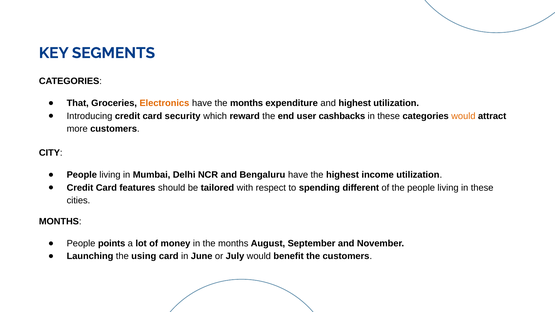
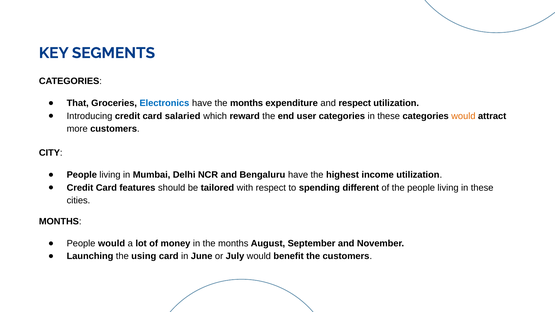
Electronics colour: orange -> blue (164, 103)
and highest: highest -> respect (355, 103)
security: security -> salaried (183, 116)
user cashbacks: cashbacks -> categories (342, 116)
People points: points -> would (112, 244)
